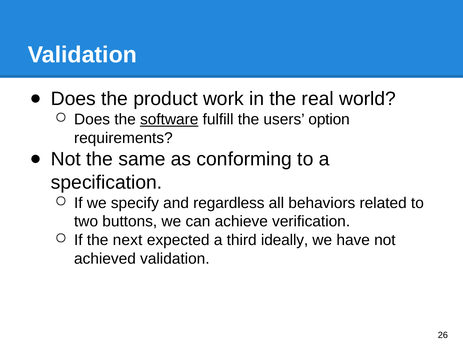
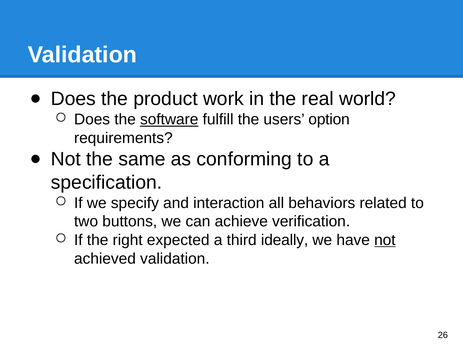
regardless: regardless -> interaction (229, 202)
next: next -> right (128, 240)
not underline: none -> present (385, 240)
